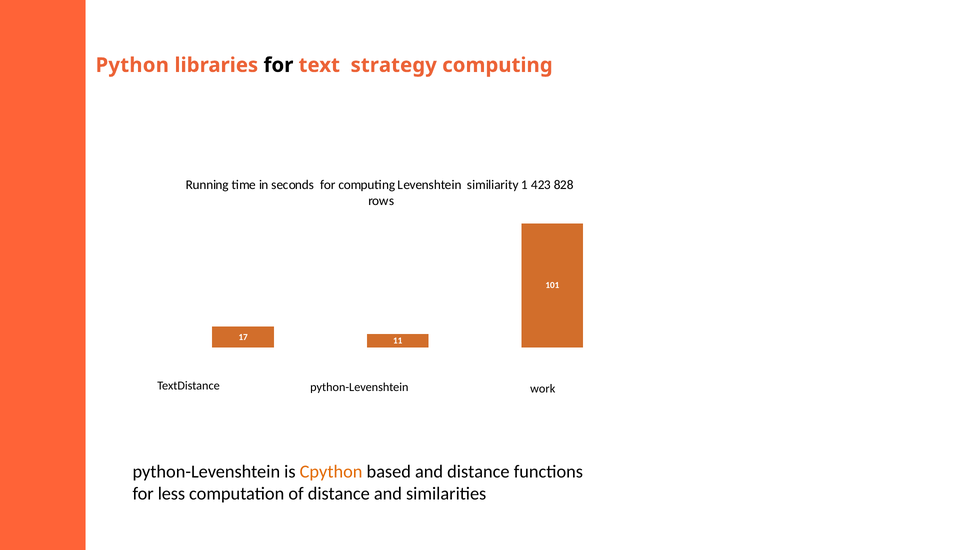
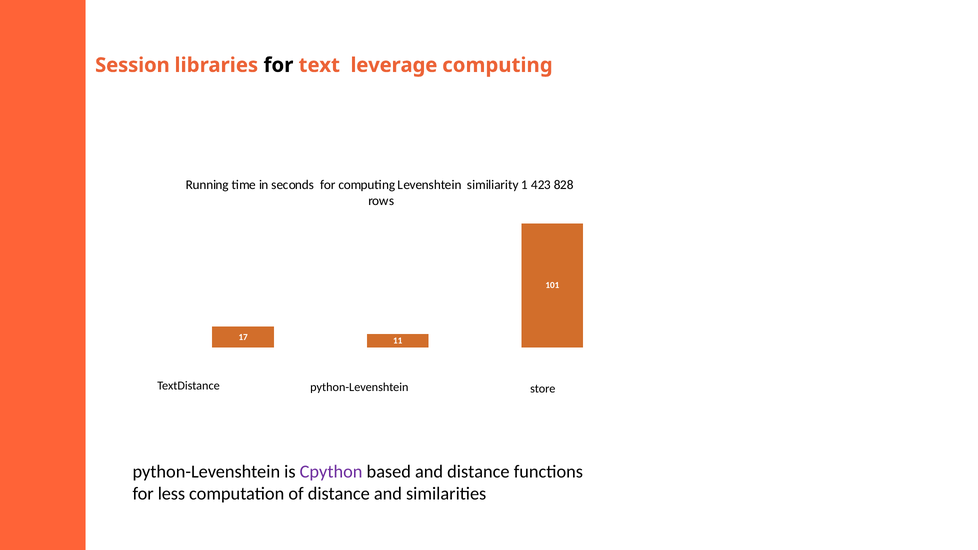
Python: Python -> Session (132, 65)
strategy: strategy -> leverage (394, 65)
work: work -> store (543, 389)
Cpython colour: orange -> purple (331, 472)
